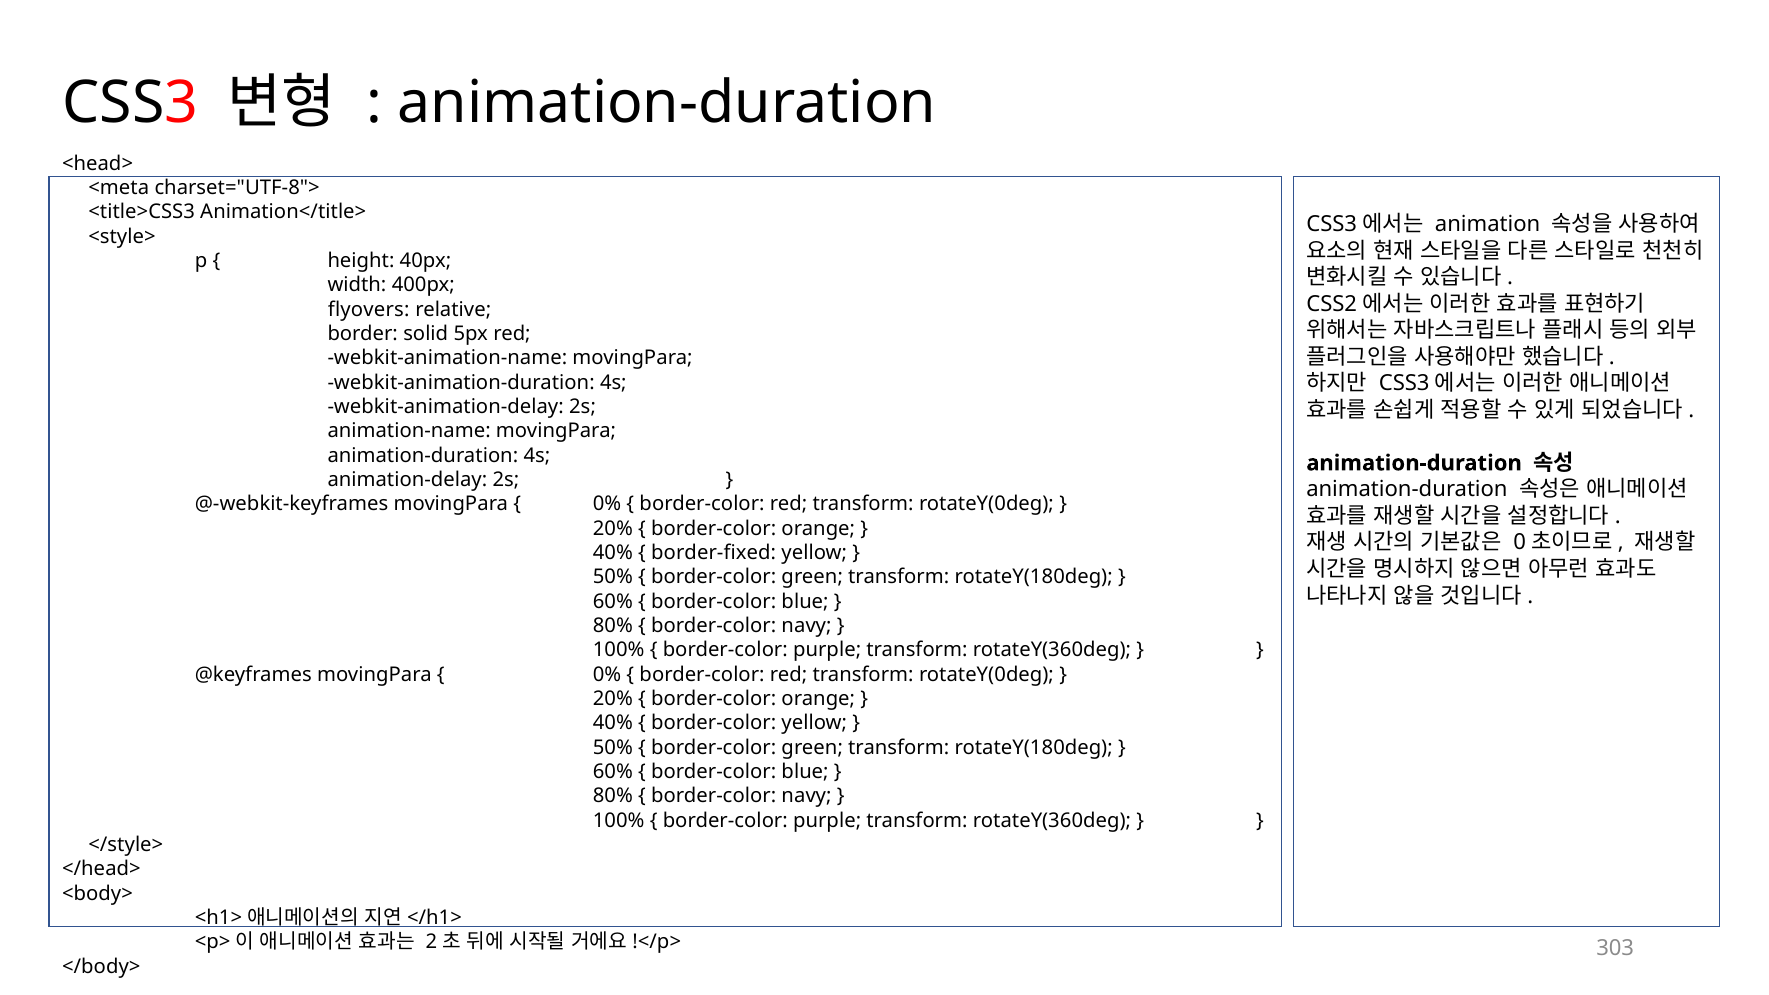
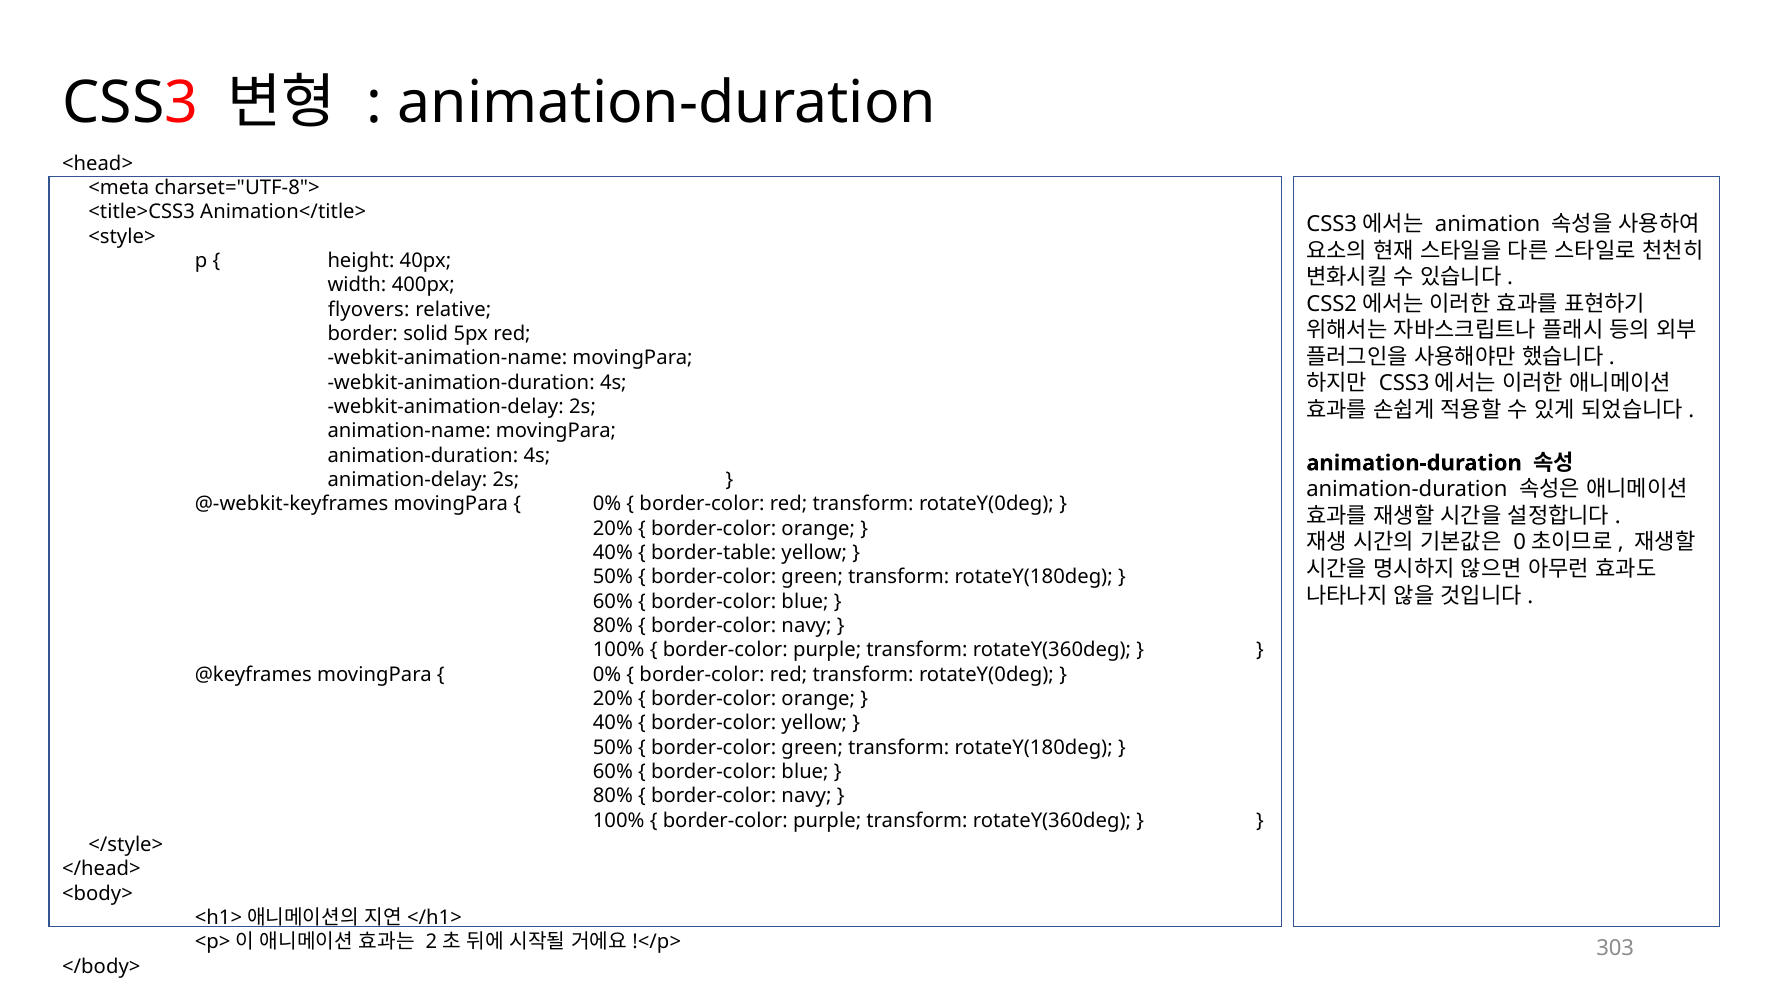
border-fixed: border-fixed -> border-table (714, 553)
